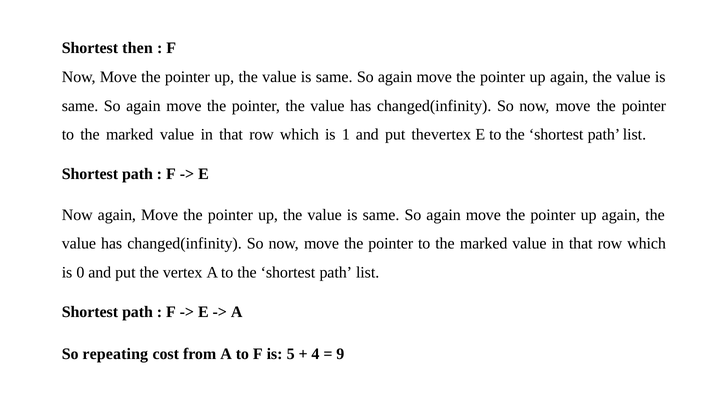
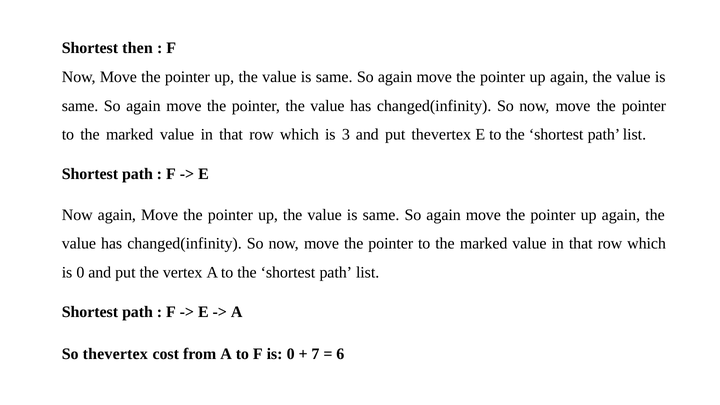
1: 1 -> 3 (346, 135)
So repeating: repeating -> thevertex (115, 354)
F is 5: 5 -> 0 (291, 354)
4: 4 -> 7 (315, 354)
9: 9 -> 6 (340, 354)
